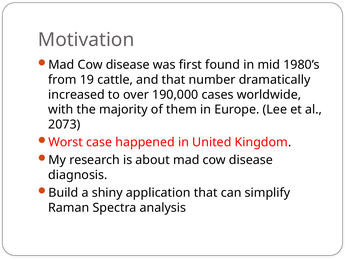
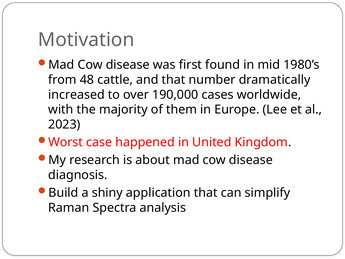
19: 19 -> 48 (87, 80)
2073: 2073 -> 2023 (64, 124)
